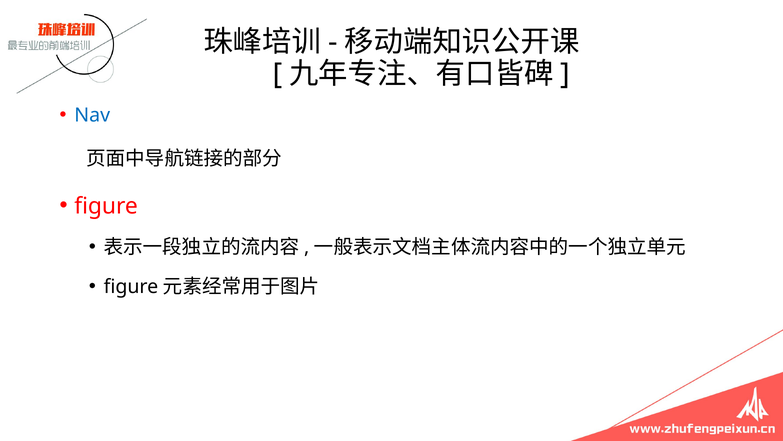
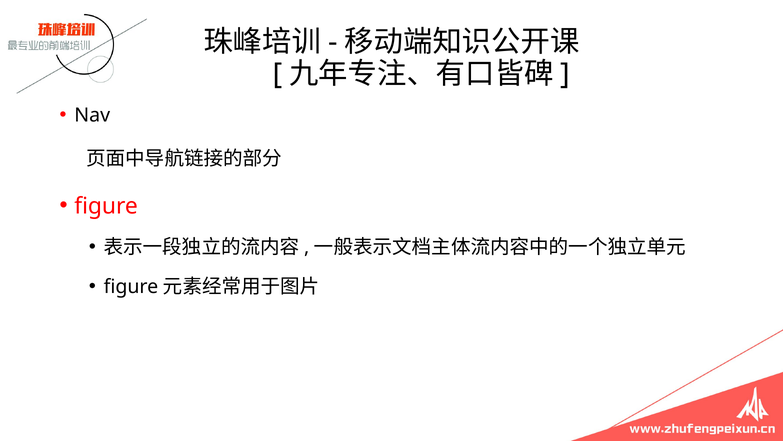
Nav colour: blue -> black (92, 115)
